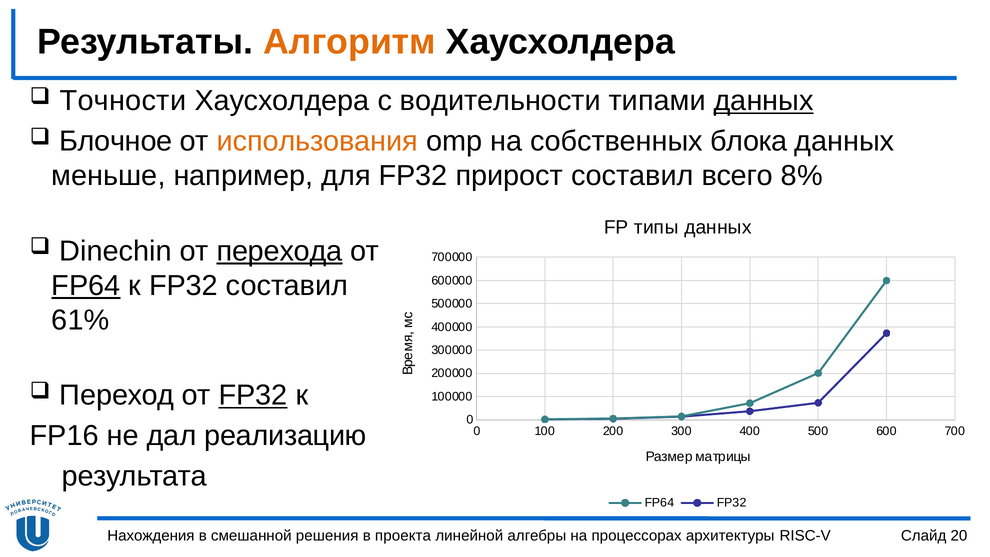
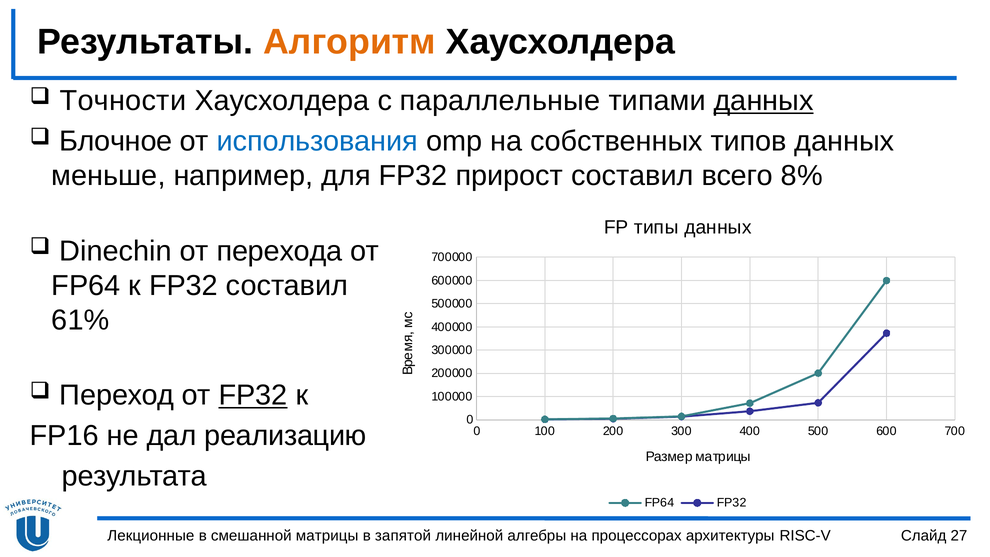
водительности: водительности -> параллельные (500, 101)
использования colour: orange -> blue (317, 141)
блока: блока -> типов (749, 141)
перехода underline: present -> none (280, 251)
FP64 underline: present -> none (86, 286)
Нахождения: Нахождения -> Лекционные (151, 535)
смешанной решения: решения -> матрицы (327, 535)
проекта: проекта -> запятой (403, 535)
20: 20 -> 27 (959, 535)
